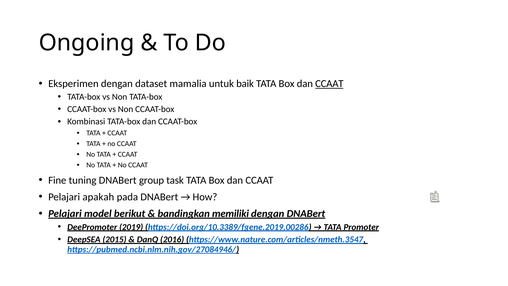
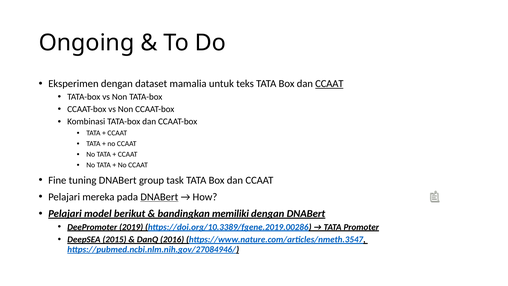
baik: baik -> teks (245, 84)
apakah: apakah -> mereka (98, 197)
DNABert underline: none -> present (159, 197)
